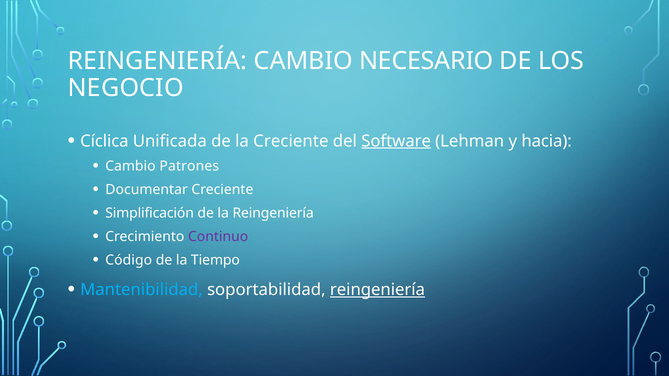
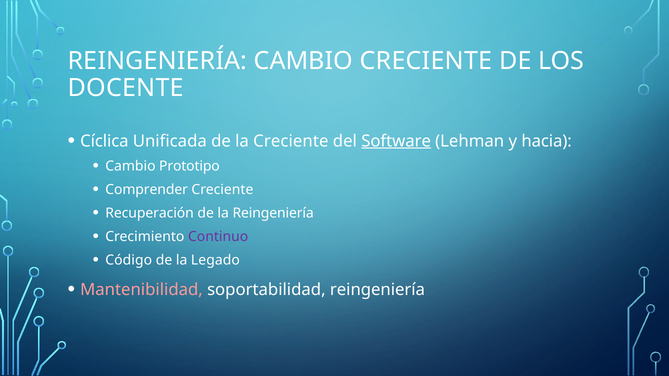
CAMBIO NECESARIO: NECESARIO -> CRECIENTE (426, 61)
NEGOCIO: NEGOCIO -> DOCENTE (126, 88)
Patrones: Patrones -> Prototipo (189, 166)
Documentar: Documentar -> Comprender (147, 190)
Simplificación: Simplificación -> Recuperación (150, 213)
Tiempo: Tiempo -> Legado (215, 260)
Mantenibilidad colour: light blue -> pink (142, 290)
reingeniería underline: present -> none (377, 290)
